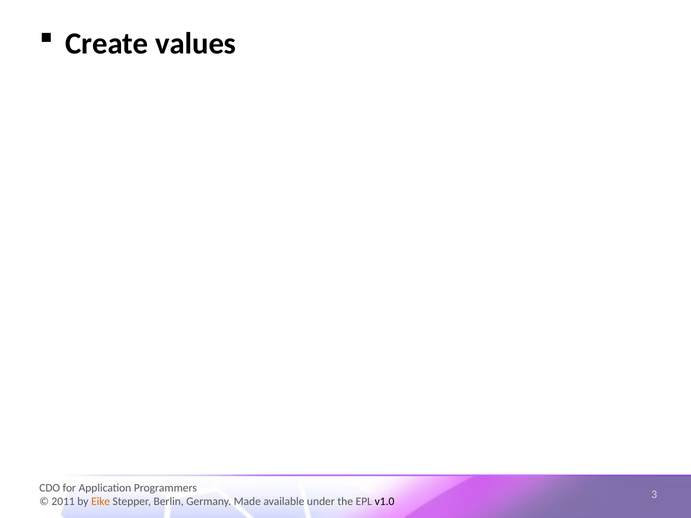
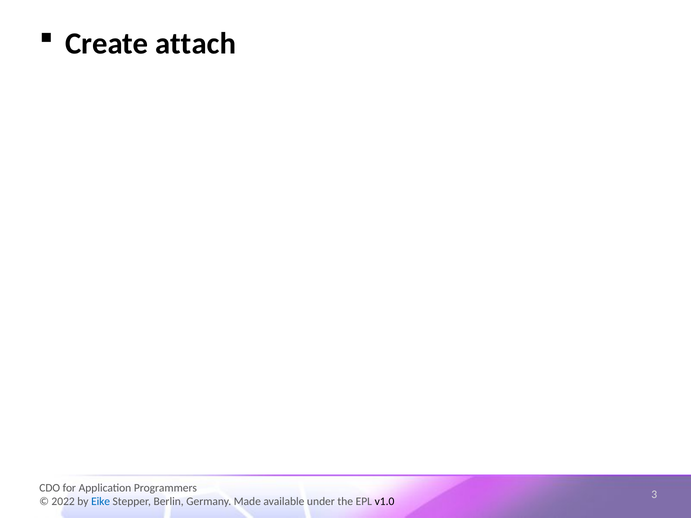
values: values -> attach (196, 44)
2011: 2011 -> 2022 (63, 502)
Eike colour: orange -> blue (101, 502)
